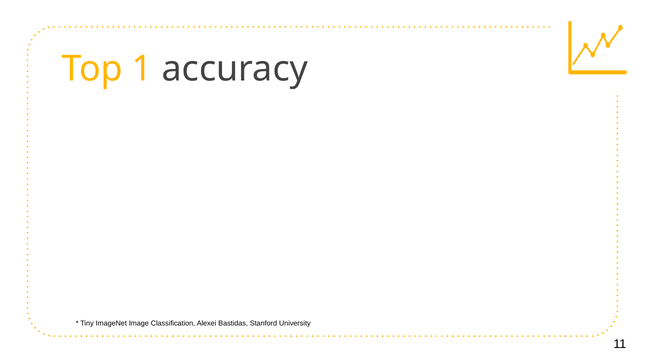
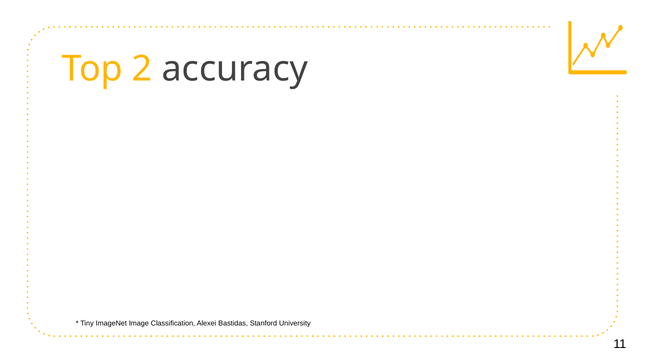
1: 1 -> 2 (142, 69)
